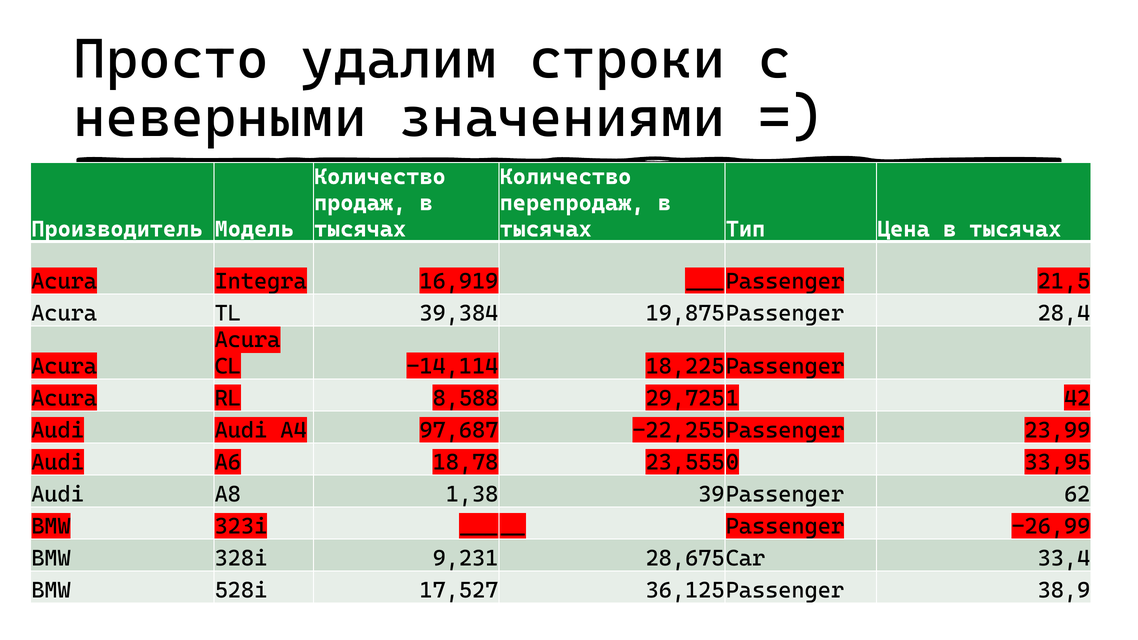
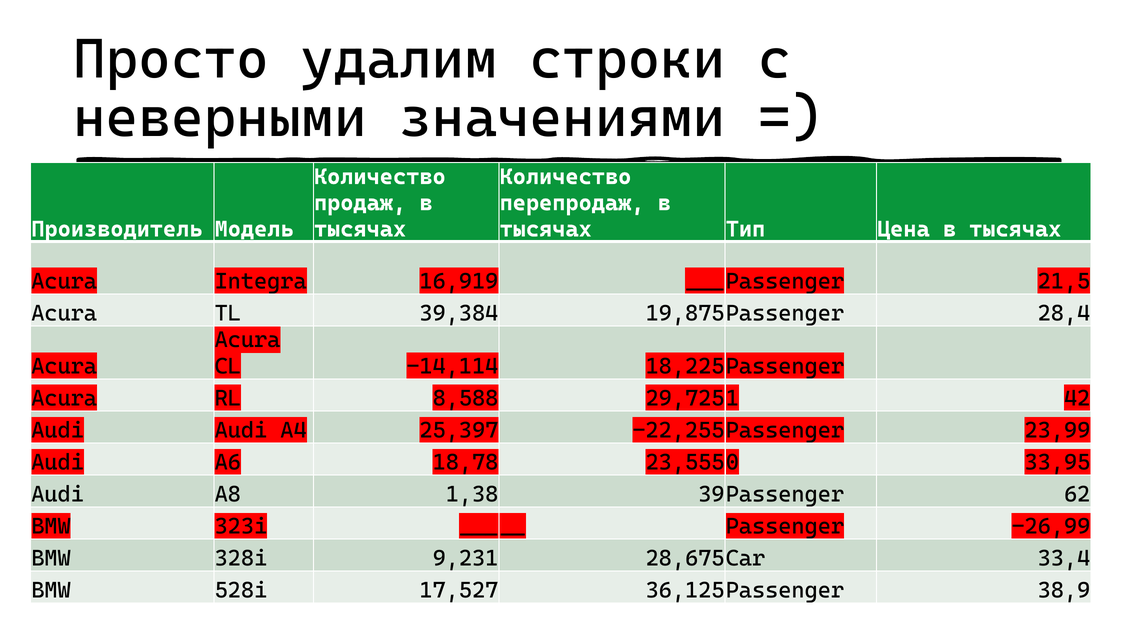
97,687: 97,687 -> 25,397 (459, 430)
